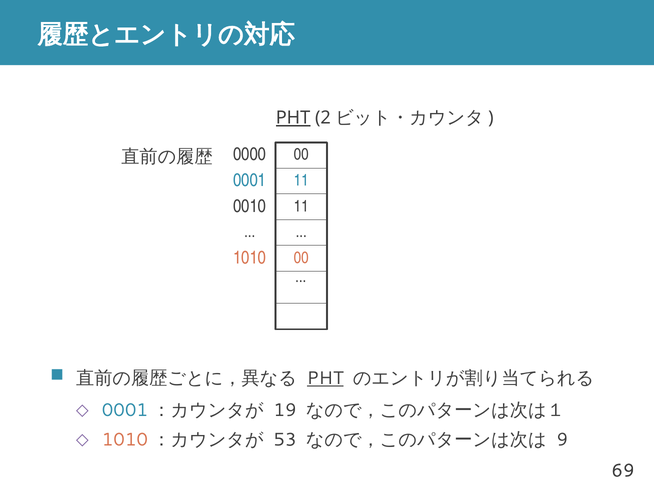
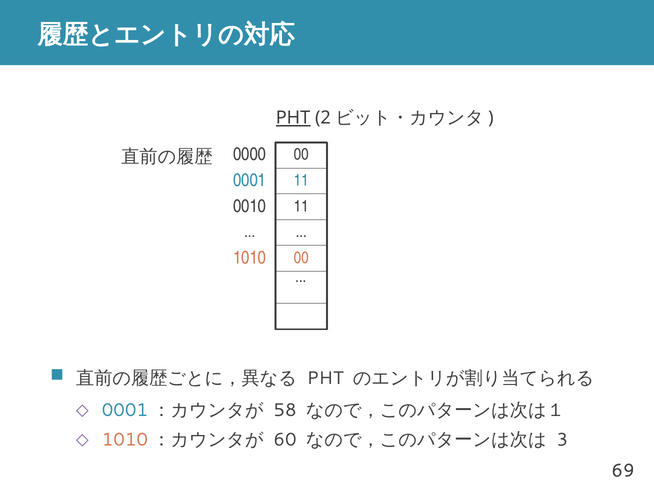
PHT underline: present -> none (325, 378)
19: 19 -> 58 (285, 410)
53: 53 -> 60 (285, 439)
9: 9 -> 3 (562, 439)
